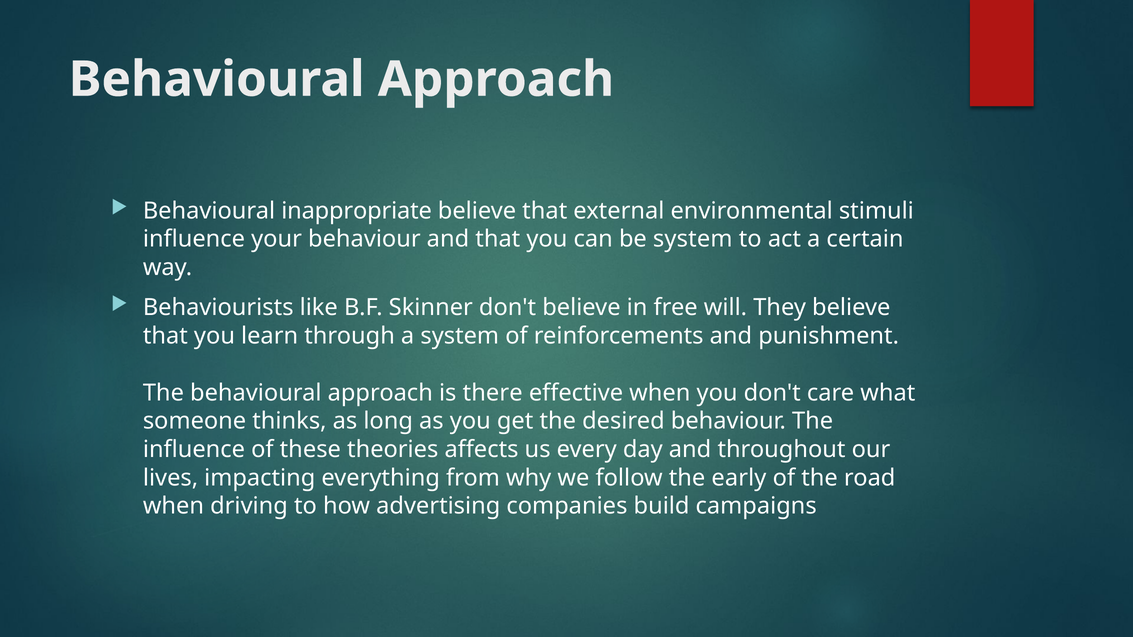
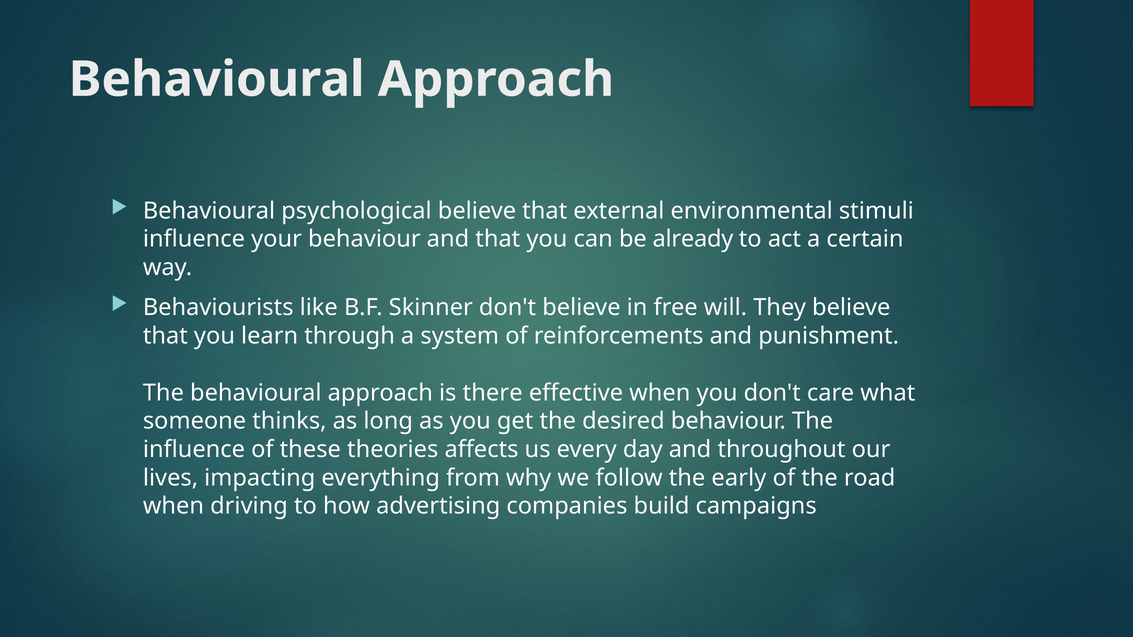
inappropriate: inappropriate -> psychological (356, 211)
be system: system -> already (693, 239)
